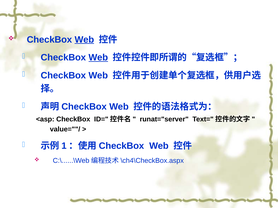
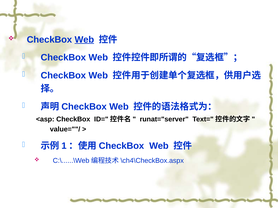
Web underline: present -> none (98, 58)
